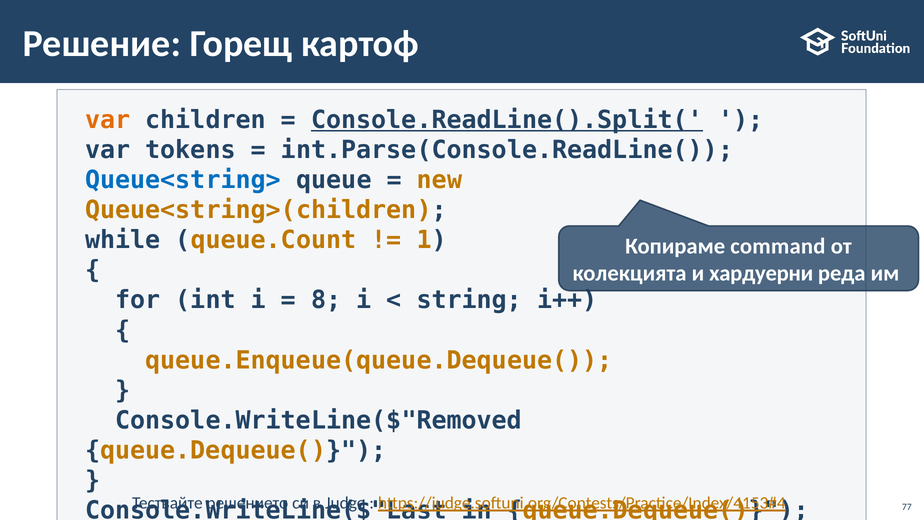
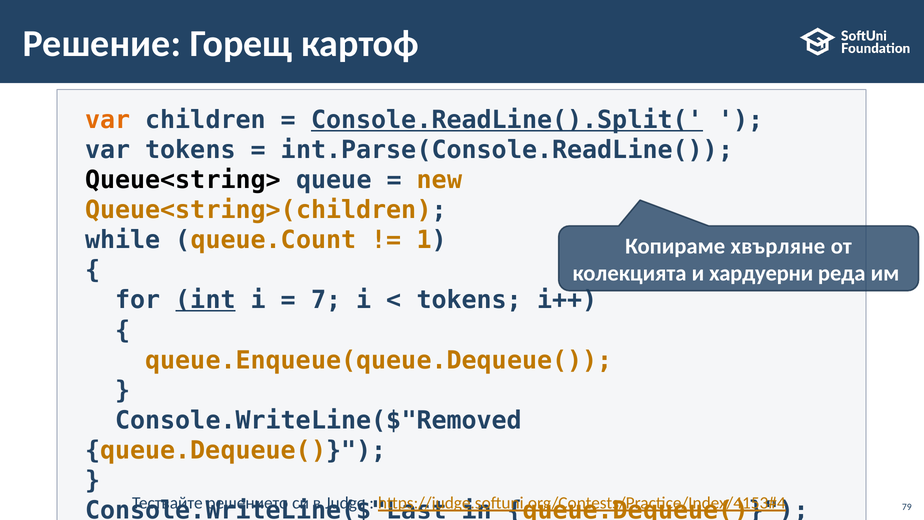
Queue<string> colour: blue -> black (183, 180)
command: command -> хвърляне (778, 246)
int underline: none -> present (206, 300)
8: 8 -> 7 (326, 300)
string: string -> tokens (469, 300)
77: 77 -> 79 (907, 507)
